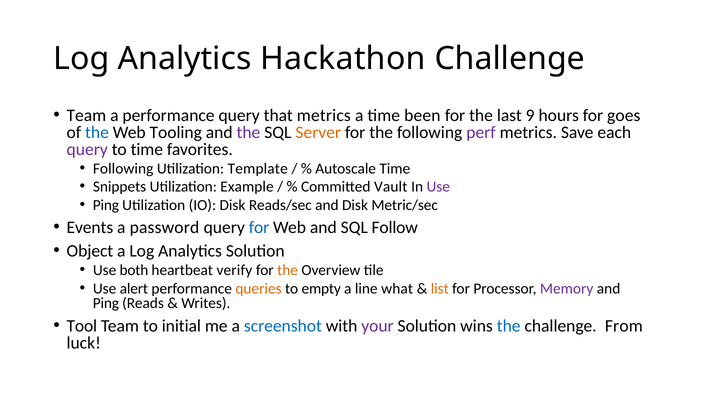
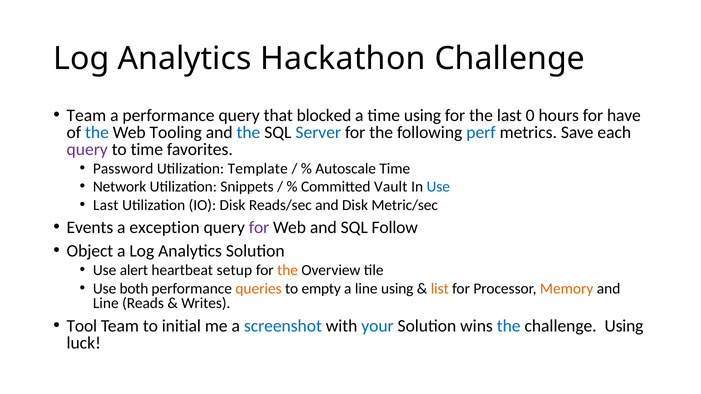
that metrics: metrics -> blocked (324, 115)
time been: been -> using (422, 115)
9: 9 -> 0 (530, 115)
goes: goes -> have (624, 115)
the colour: purple -> blue (248, 132)
Server colour: orange -> blue (318, 132)
perf colour: purple -> blue (481, 132)
Following: Following -> Password (123, 169)
Snippets: Snippets -> Network (120, 187)
Example: Example -> Snippets (247, 187)
Use colour: purple -> blue (438, 187)
Ping: Ping -> Last (106, 205)
password: password -> exception (165, 228)
for colour: blue -> purple (259, 228)
both: both -> alert (134, 271)
verify: verify -> setup (234, 271)
alert: alert -> both (134, 289)
line what: what -> using (397, 289)
Memory colour: purple -> orange (567, 289)
Ping: Ping -> Line (106, 304)
your colour: purple -> blue (377, 326)
challenge From: From -> Using (624, 326)
